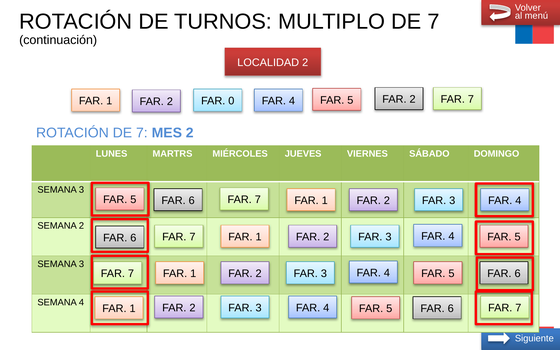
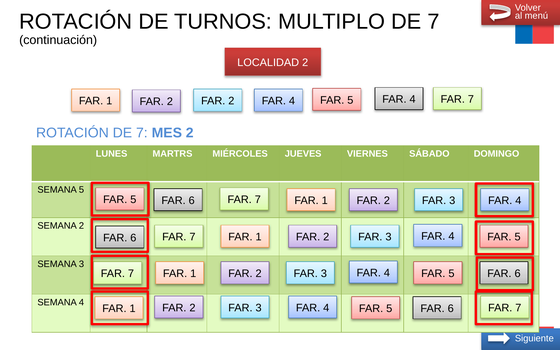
FAR 2 FAR 0: 0 -> 2 (231, 101)
5 FAR 2: 2 -> 4 (413, 99)
3: 3 -> 5 (81, 190)
